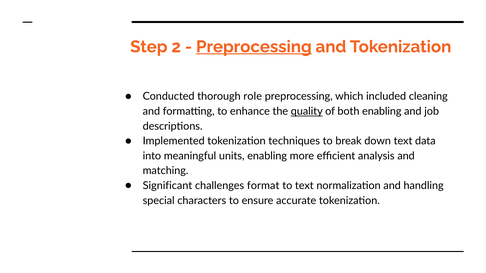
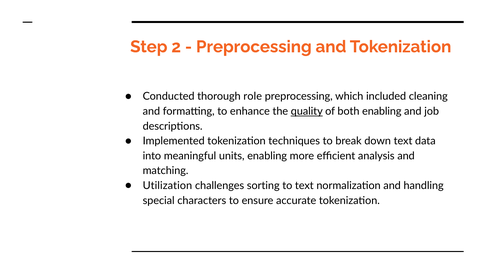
Preprocessing underline: present -> none (254, 47)
Significant: Significant -> Utilization (167, 186)
format: format -> sorting (263, 186)
